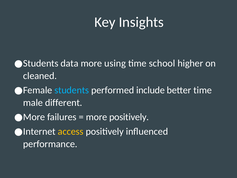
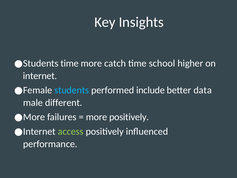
data: data -> time (70, 63)
using: using -> catch (115, 63)
cleaned: cleaned -> internet (40, 76)
better time: time -> data (203, 90)
access colour: yellow -> light green (71, 131)
